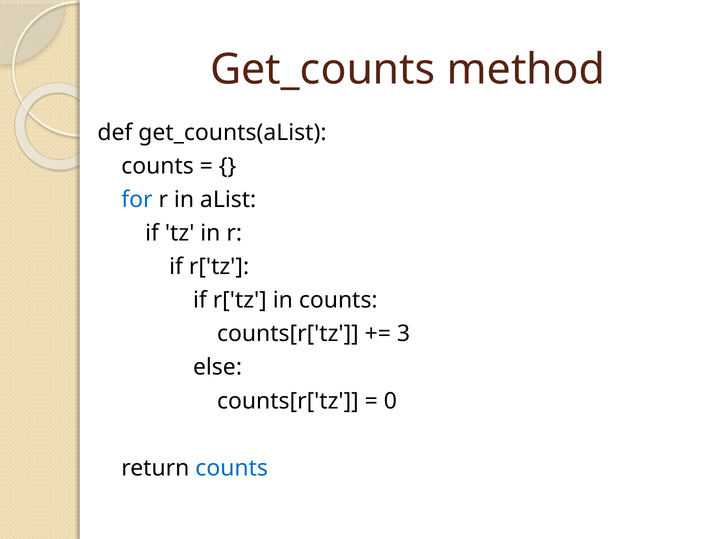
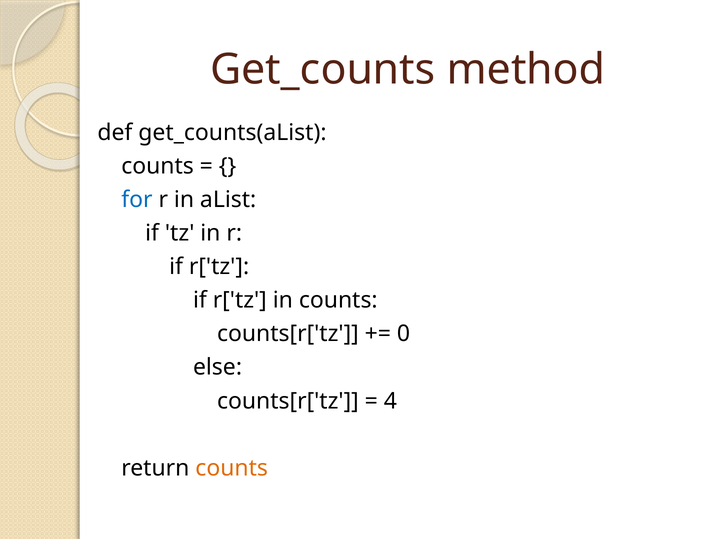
3: 3 -> 0 (404, 334)
0: 0 -> 4 (390, 401)
counts colour: blue -> orange (232, 468)
